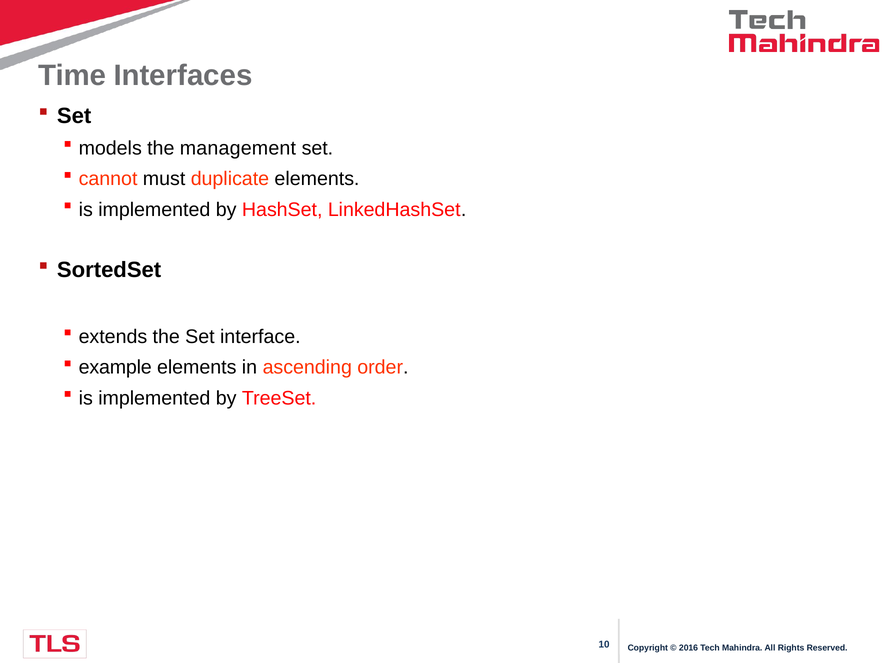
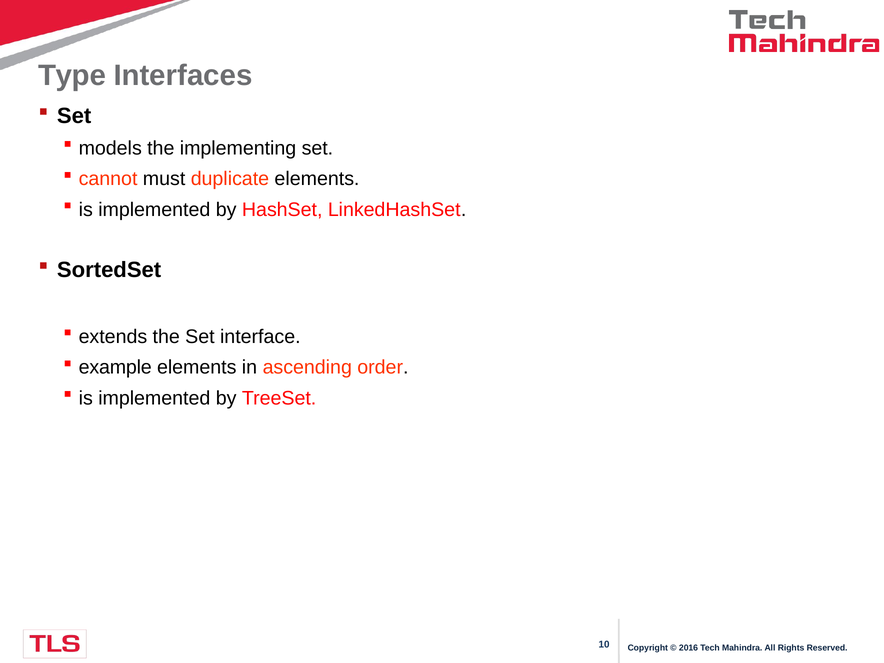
Time: Time -> Type (72, 75)
management: management -> implementing (238, 148)
